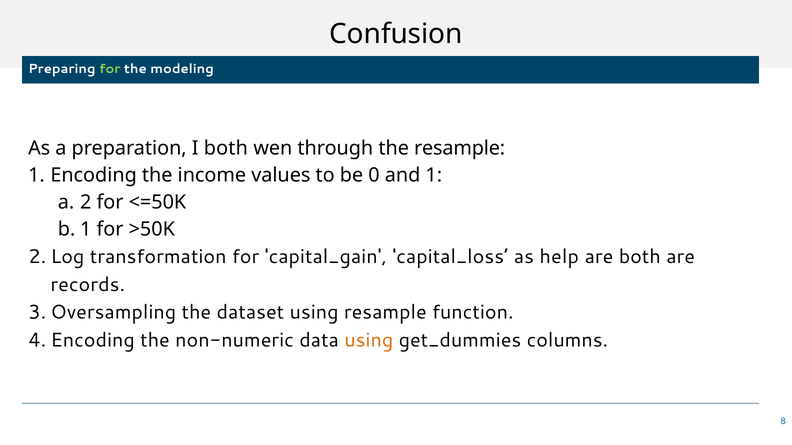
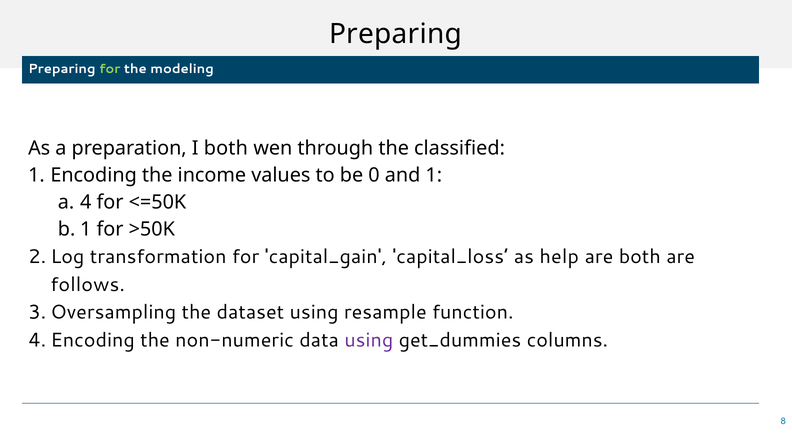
Confusion: Confusion -> Preparing (396, 34)
the resample: resample -> classified (459, 148)
2: 2 -> 4 (86, 202)
records: records -> follows (88, 285)
using colour: orange -> purple (369, 341)
